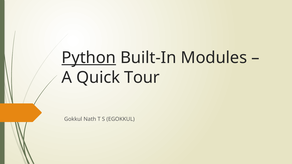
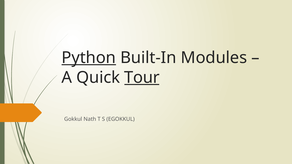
Tour underline: none -> present (142, 78)
